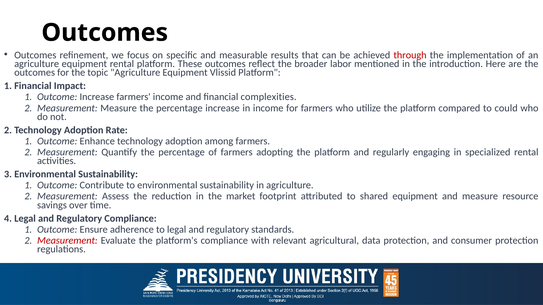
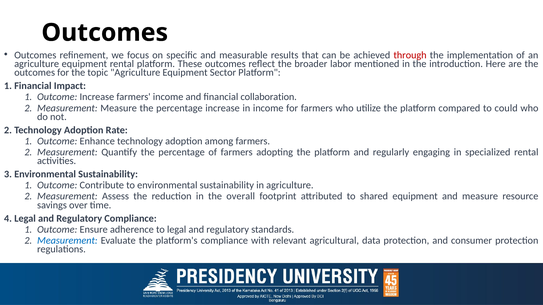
Vlissid: Vlissid -> Sector (223, 73)
complexities: complexities -> collaboration (269, 97)
market: market -> overall (241, 197)
Measurement colour: red -> blue (67, 241)
